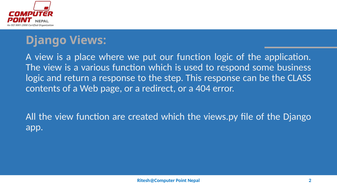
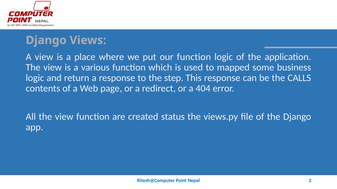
respond: respond -> mapped (233, 68)
CLASS: CLASS -> CALLS (299, 78)
created which: which -> status (173, 117)
